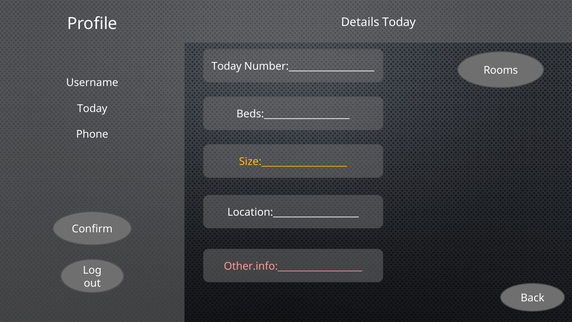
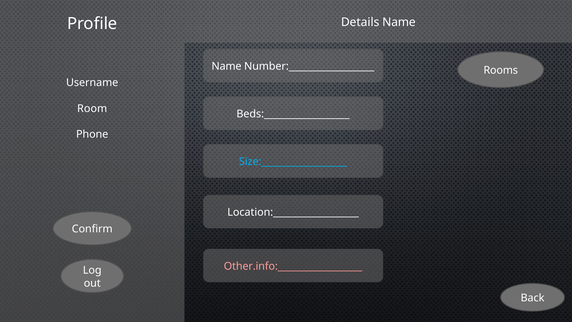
Details Today: Today -> Name (399, 22)
Today: Today -> Name (227, 66)
Today: Today -> Room (92, 108)
Size:__________________ colour: yellow -> light blue (293, 162)
